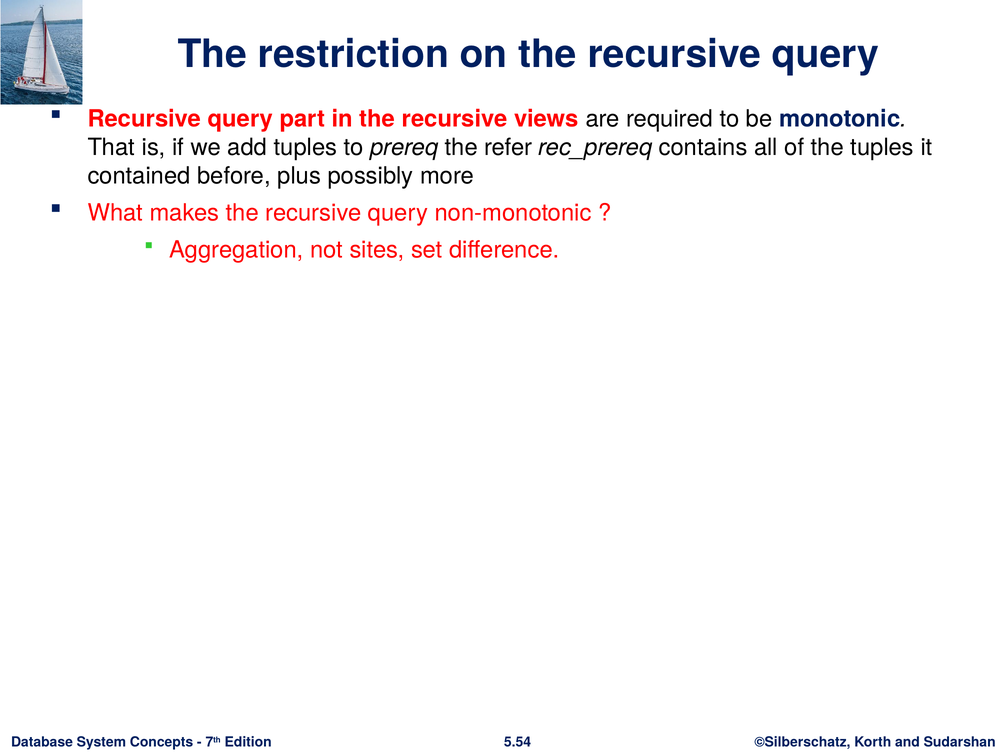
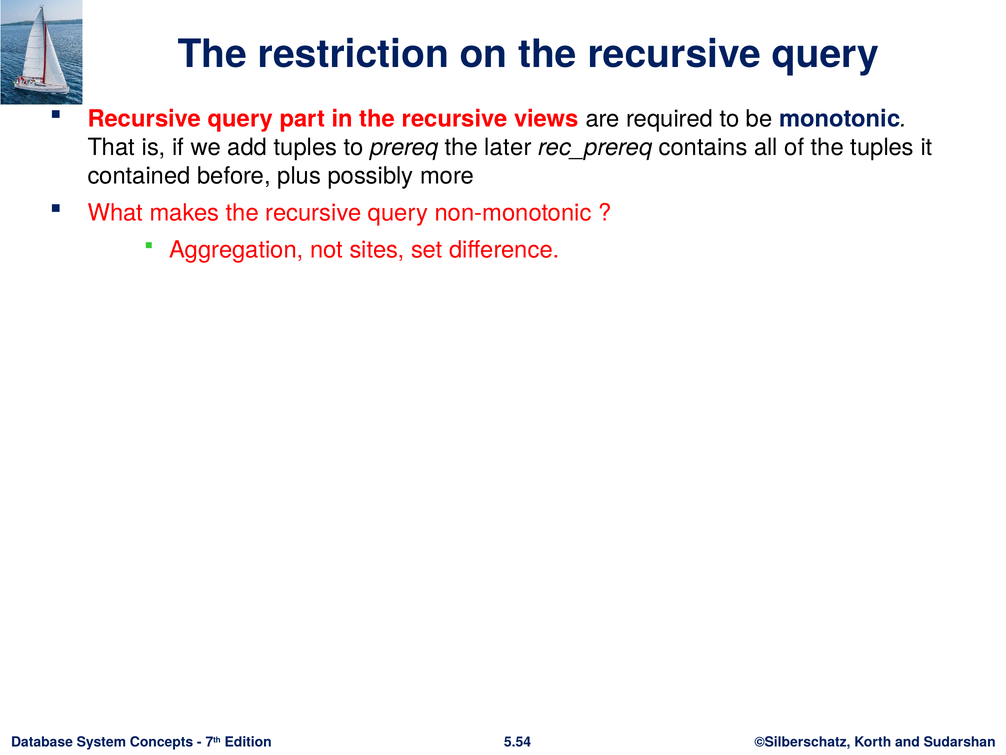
refer: refer -> later (508, 147)
